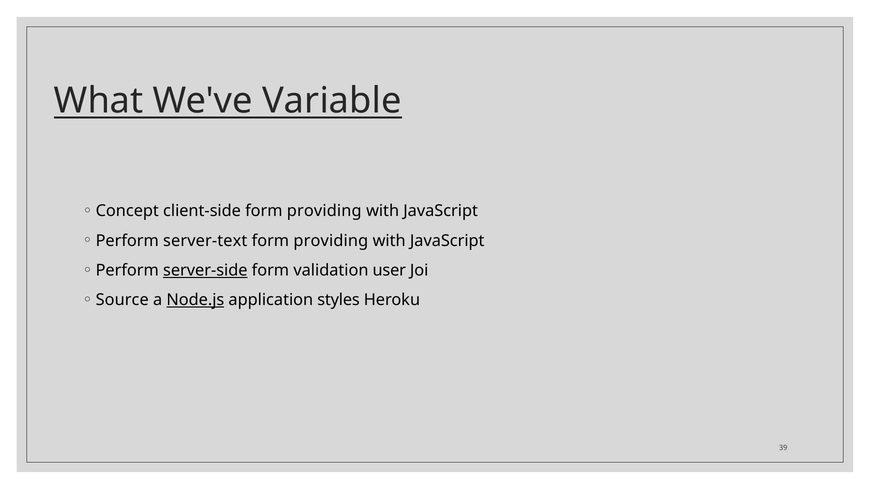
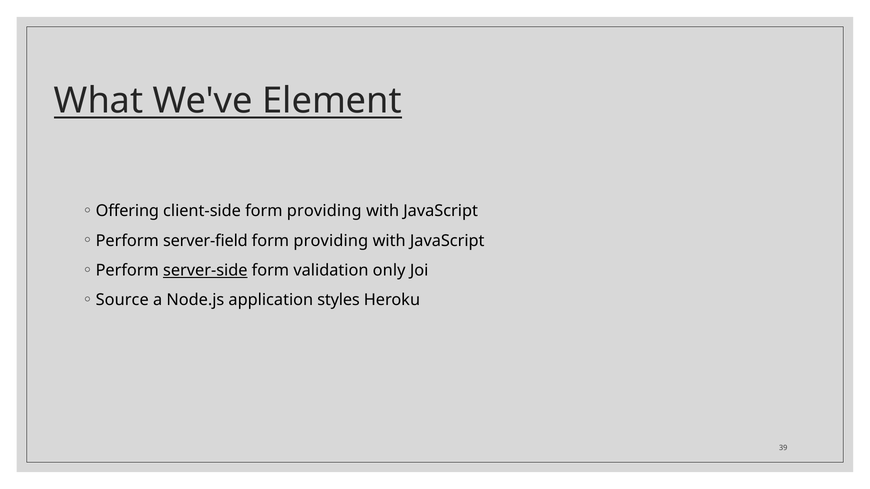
Variable: Variable -> Element (332, 101)
Concept: Concept -> Offering (127, 211)
server-text: server-text -> server-field (205, 241)
user: user -> only (389, 271)
Node.js underline: present -> none (195, 300)
